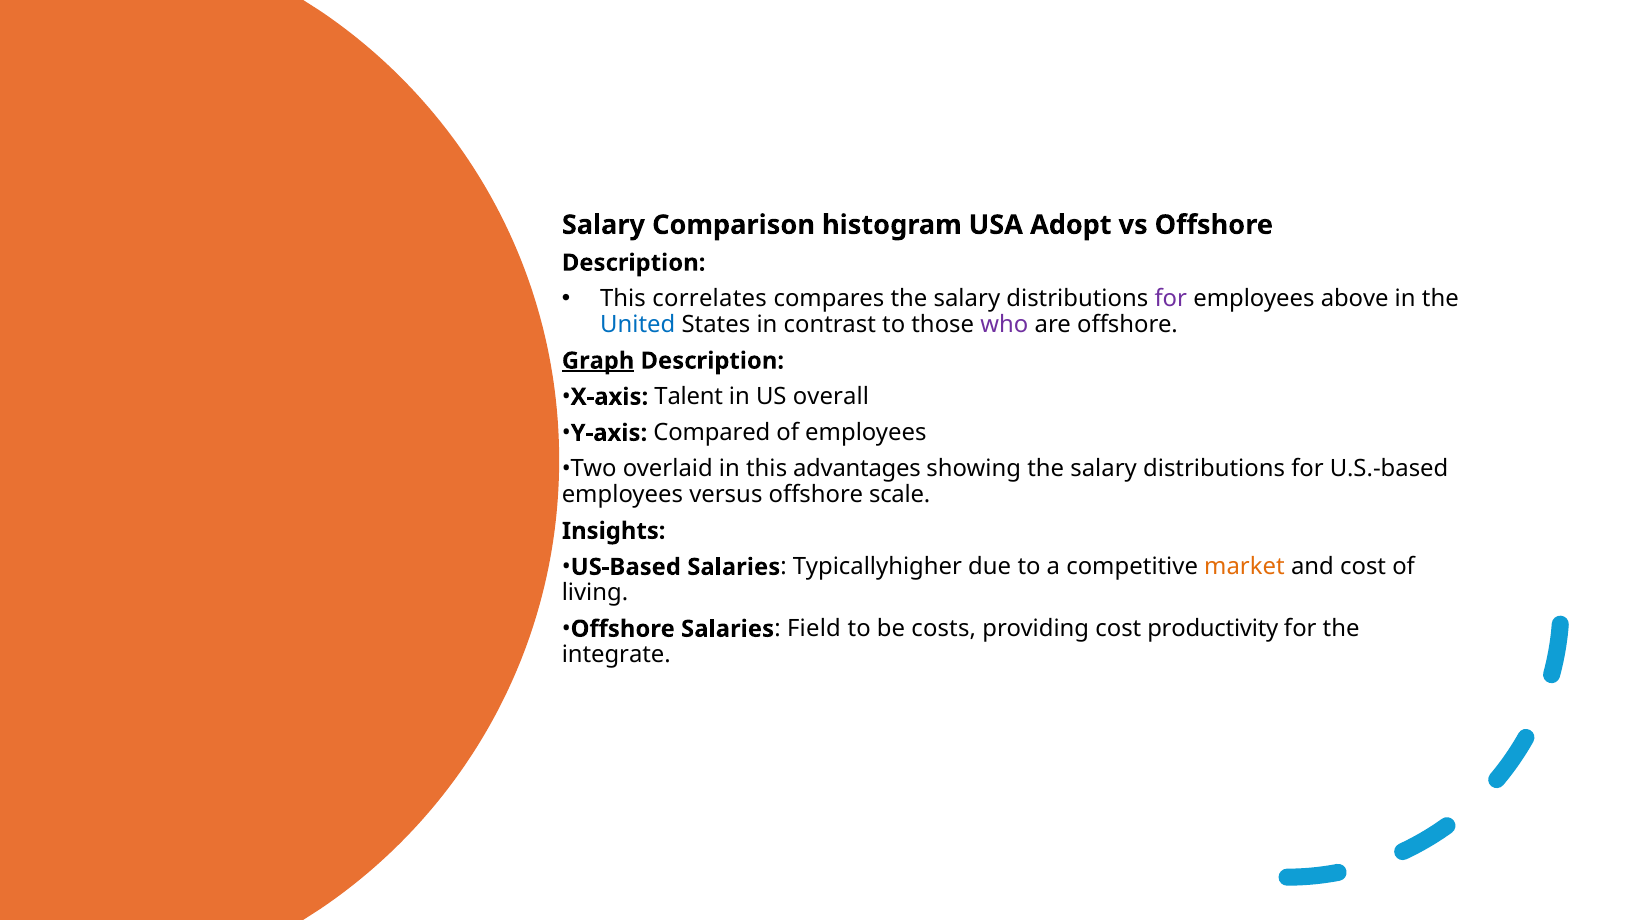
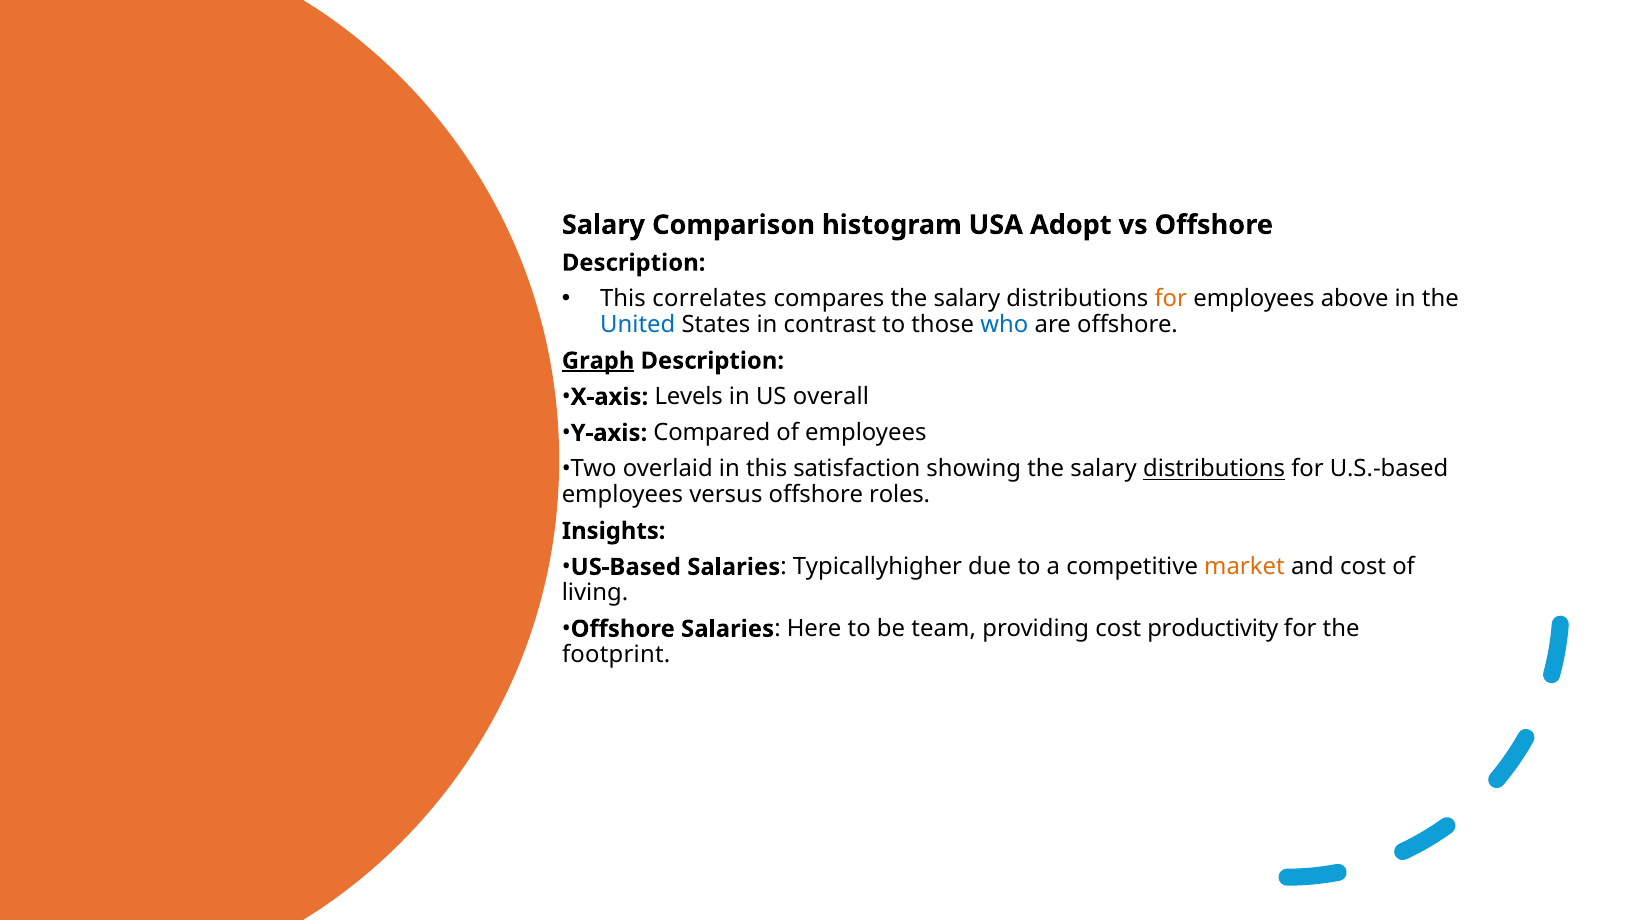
for colour: purple -> orange (1171, 299)
who colour: purple -> blue (1004, 325)
Talent: Talent -> Levels (689, 397)
advantages: advantages -> satisfaction (857, 469)
distributions underline: none -> present (1214, 469)
scale: scale -> roles (900, 495)
Field: Field -> Here (814, 629)
costs: costs -> team (944, 629)
integrate: integrate -> footprint (616, 655)
